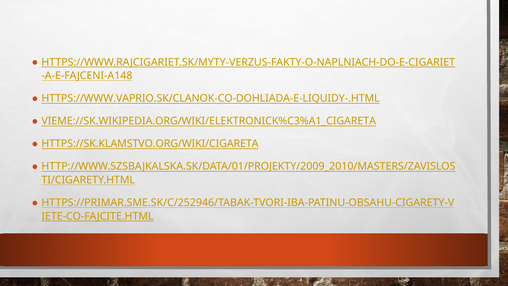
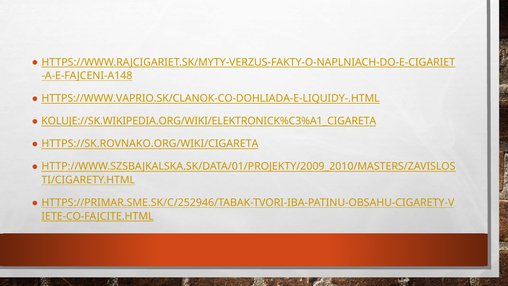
VIEME://SK.WIKIPEDIA.ORG/WIKI/ELEKTRONICK%C3%A1_CIGARETA: VIEME://SK.WIKIPEDIA.ORG/WIKI/ELEKTRONICK%C3%A1_CIGARETA -> KOLUJE://SK.WIKIPEDIA.ORG/WIKI/ELEKTRONICK%C3%A1_CIGARETA (209, 121)
HTTPS://SK.KLAMSTVO.ORG/WIKI/CIGARETA: HTTPS://SK.KLAMSTVO.ORG/WIKI/CIGARETA -> HTTPS://SK.ROVNAKO.ORG/WIKI/CIGARETA (150, 144)
